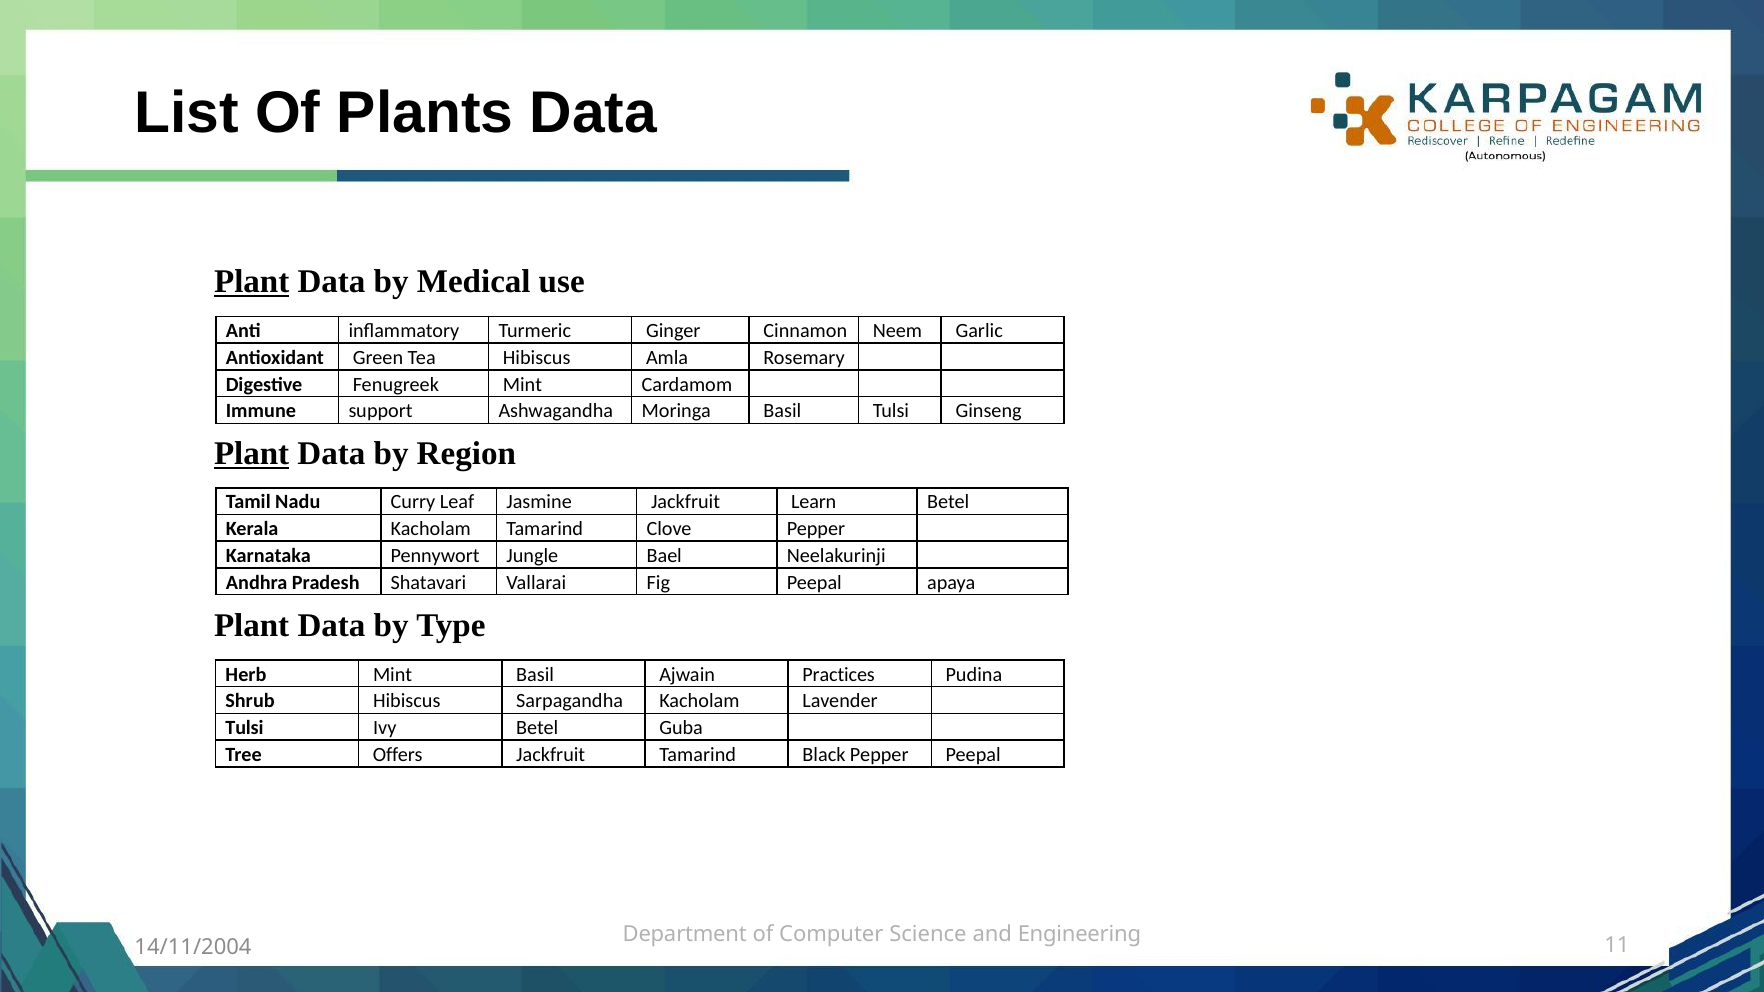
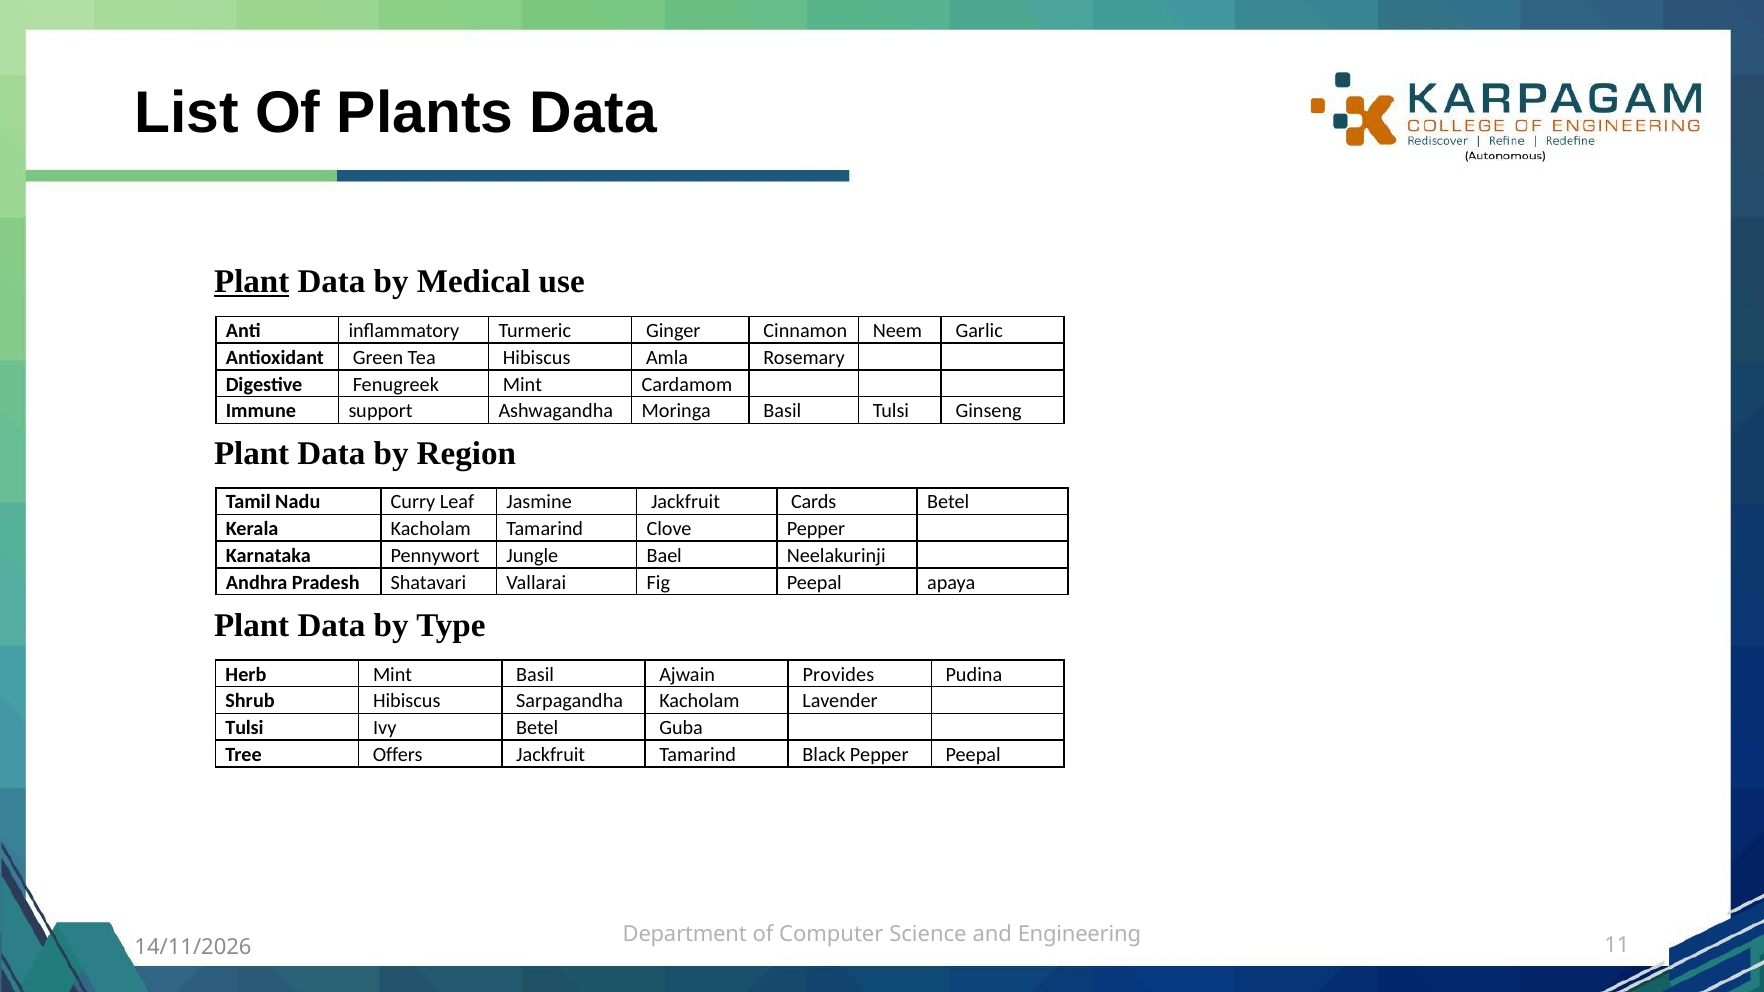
Plant underline: present -> none (252, 454)
Learn: Learn -> Cards (814, 502)
Practices: Practices -> Provides (838, 675)
14/11/2004: 14/11/2004 -> 14/11/2026 (193, 948)
